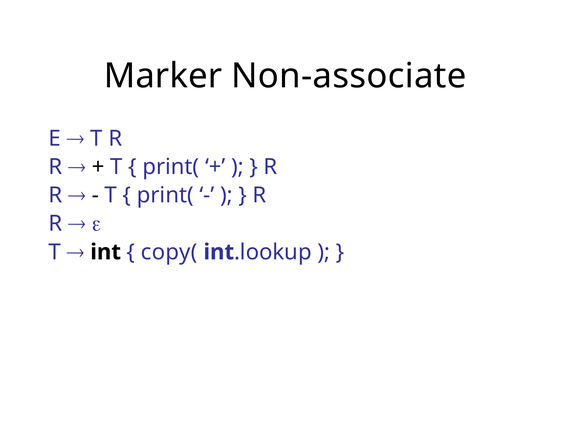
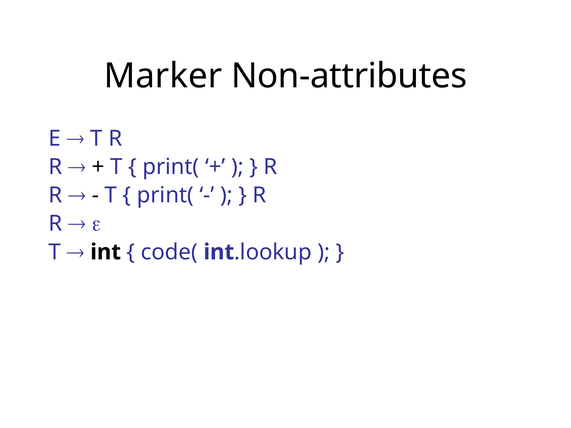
Non-associate: Non-associate -> Non-attributes (349, 76)
copy(: copy( -> code( (169, 252)
